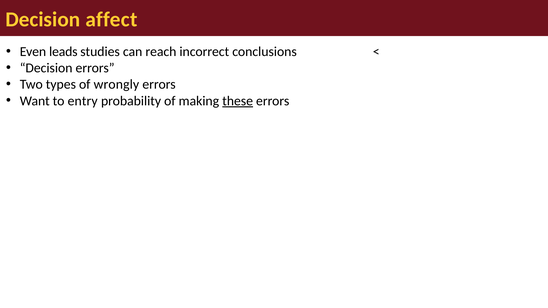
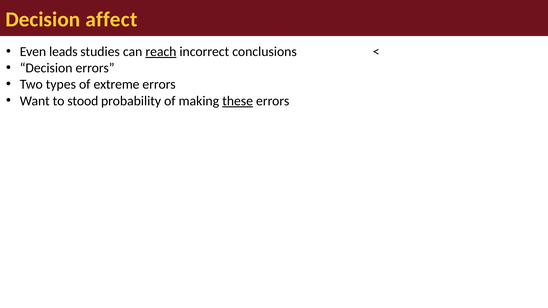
reach underline: none -> present (161, 52)
wrongly: wrongly -> extreme (116, 85)
entry: entry -> stood (83, 101)
